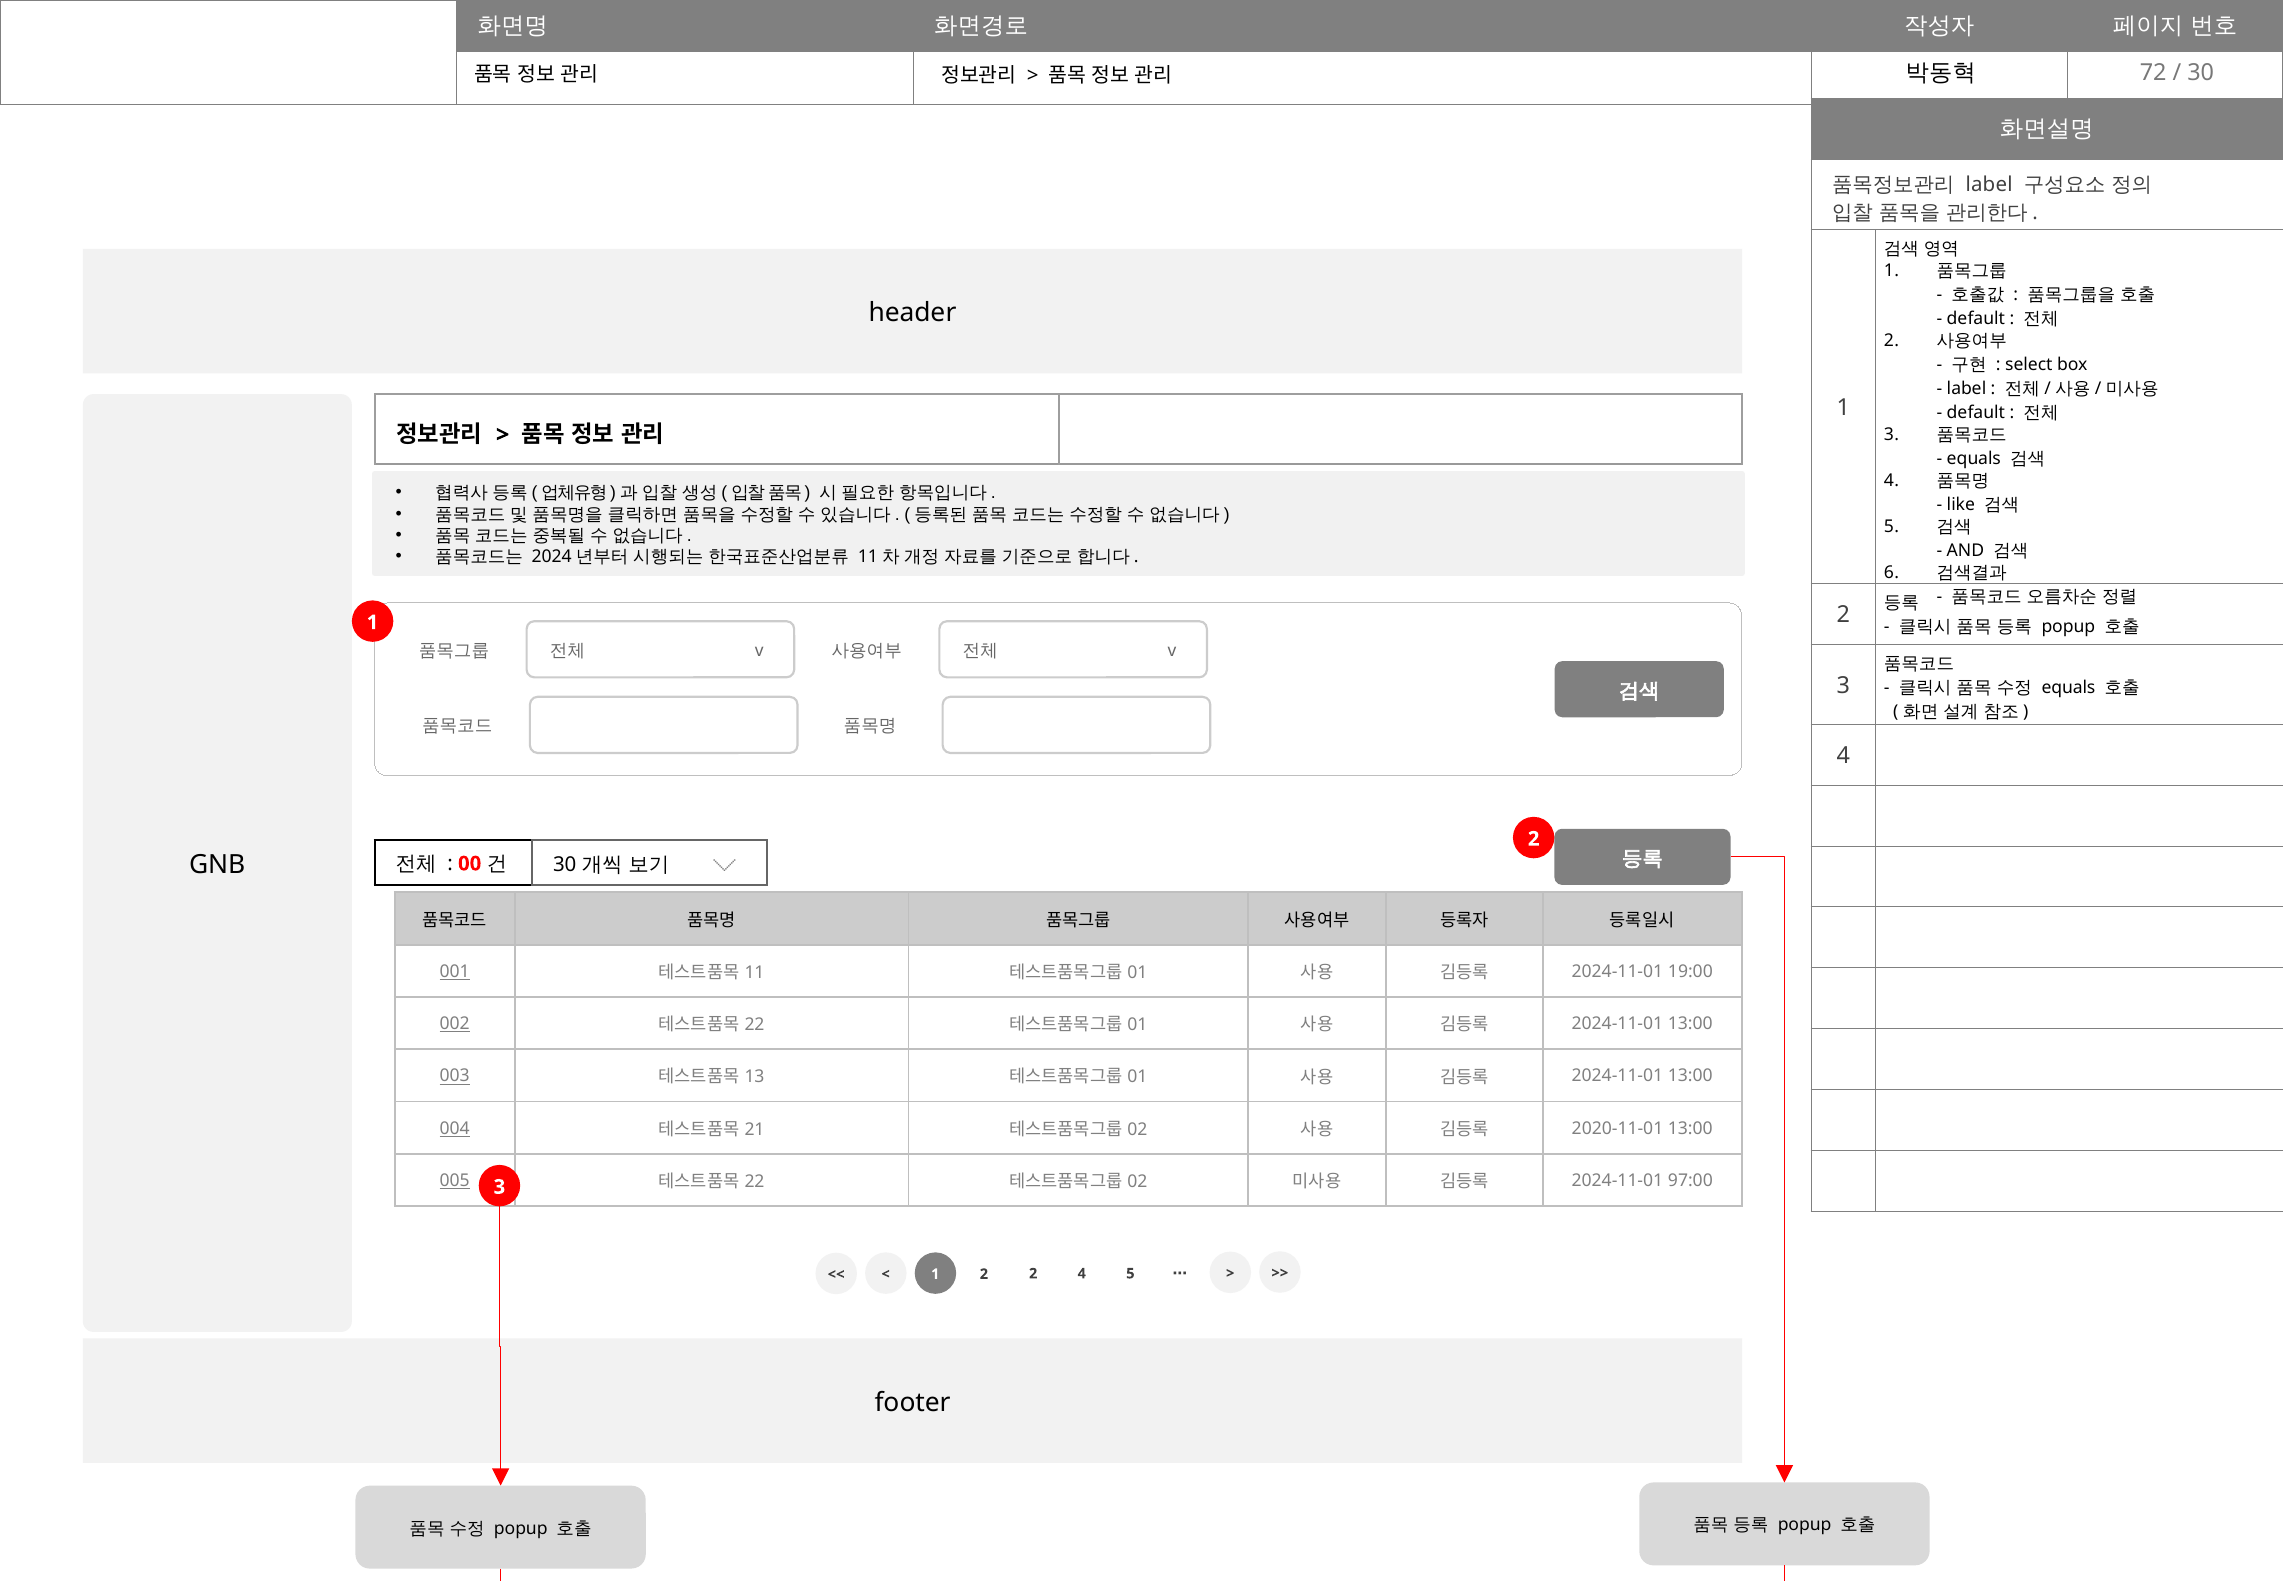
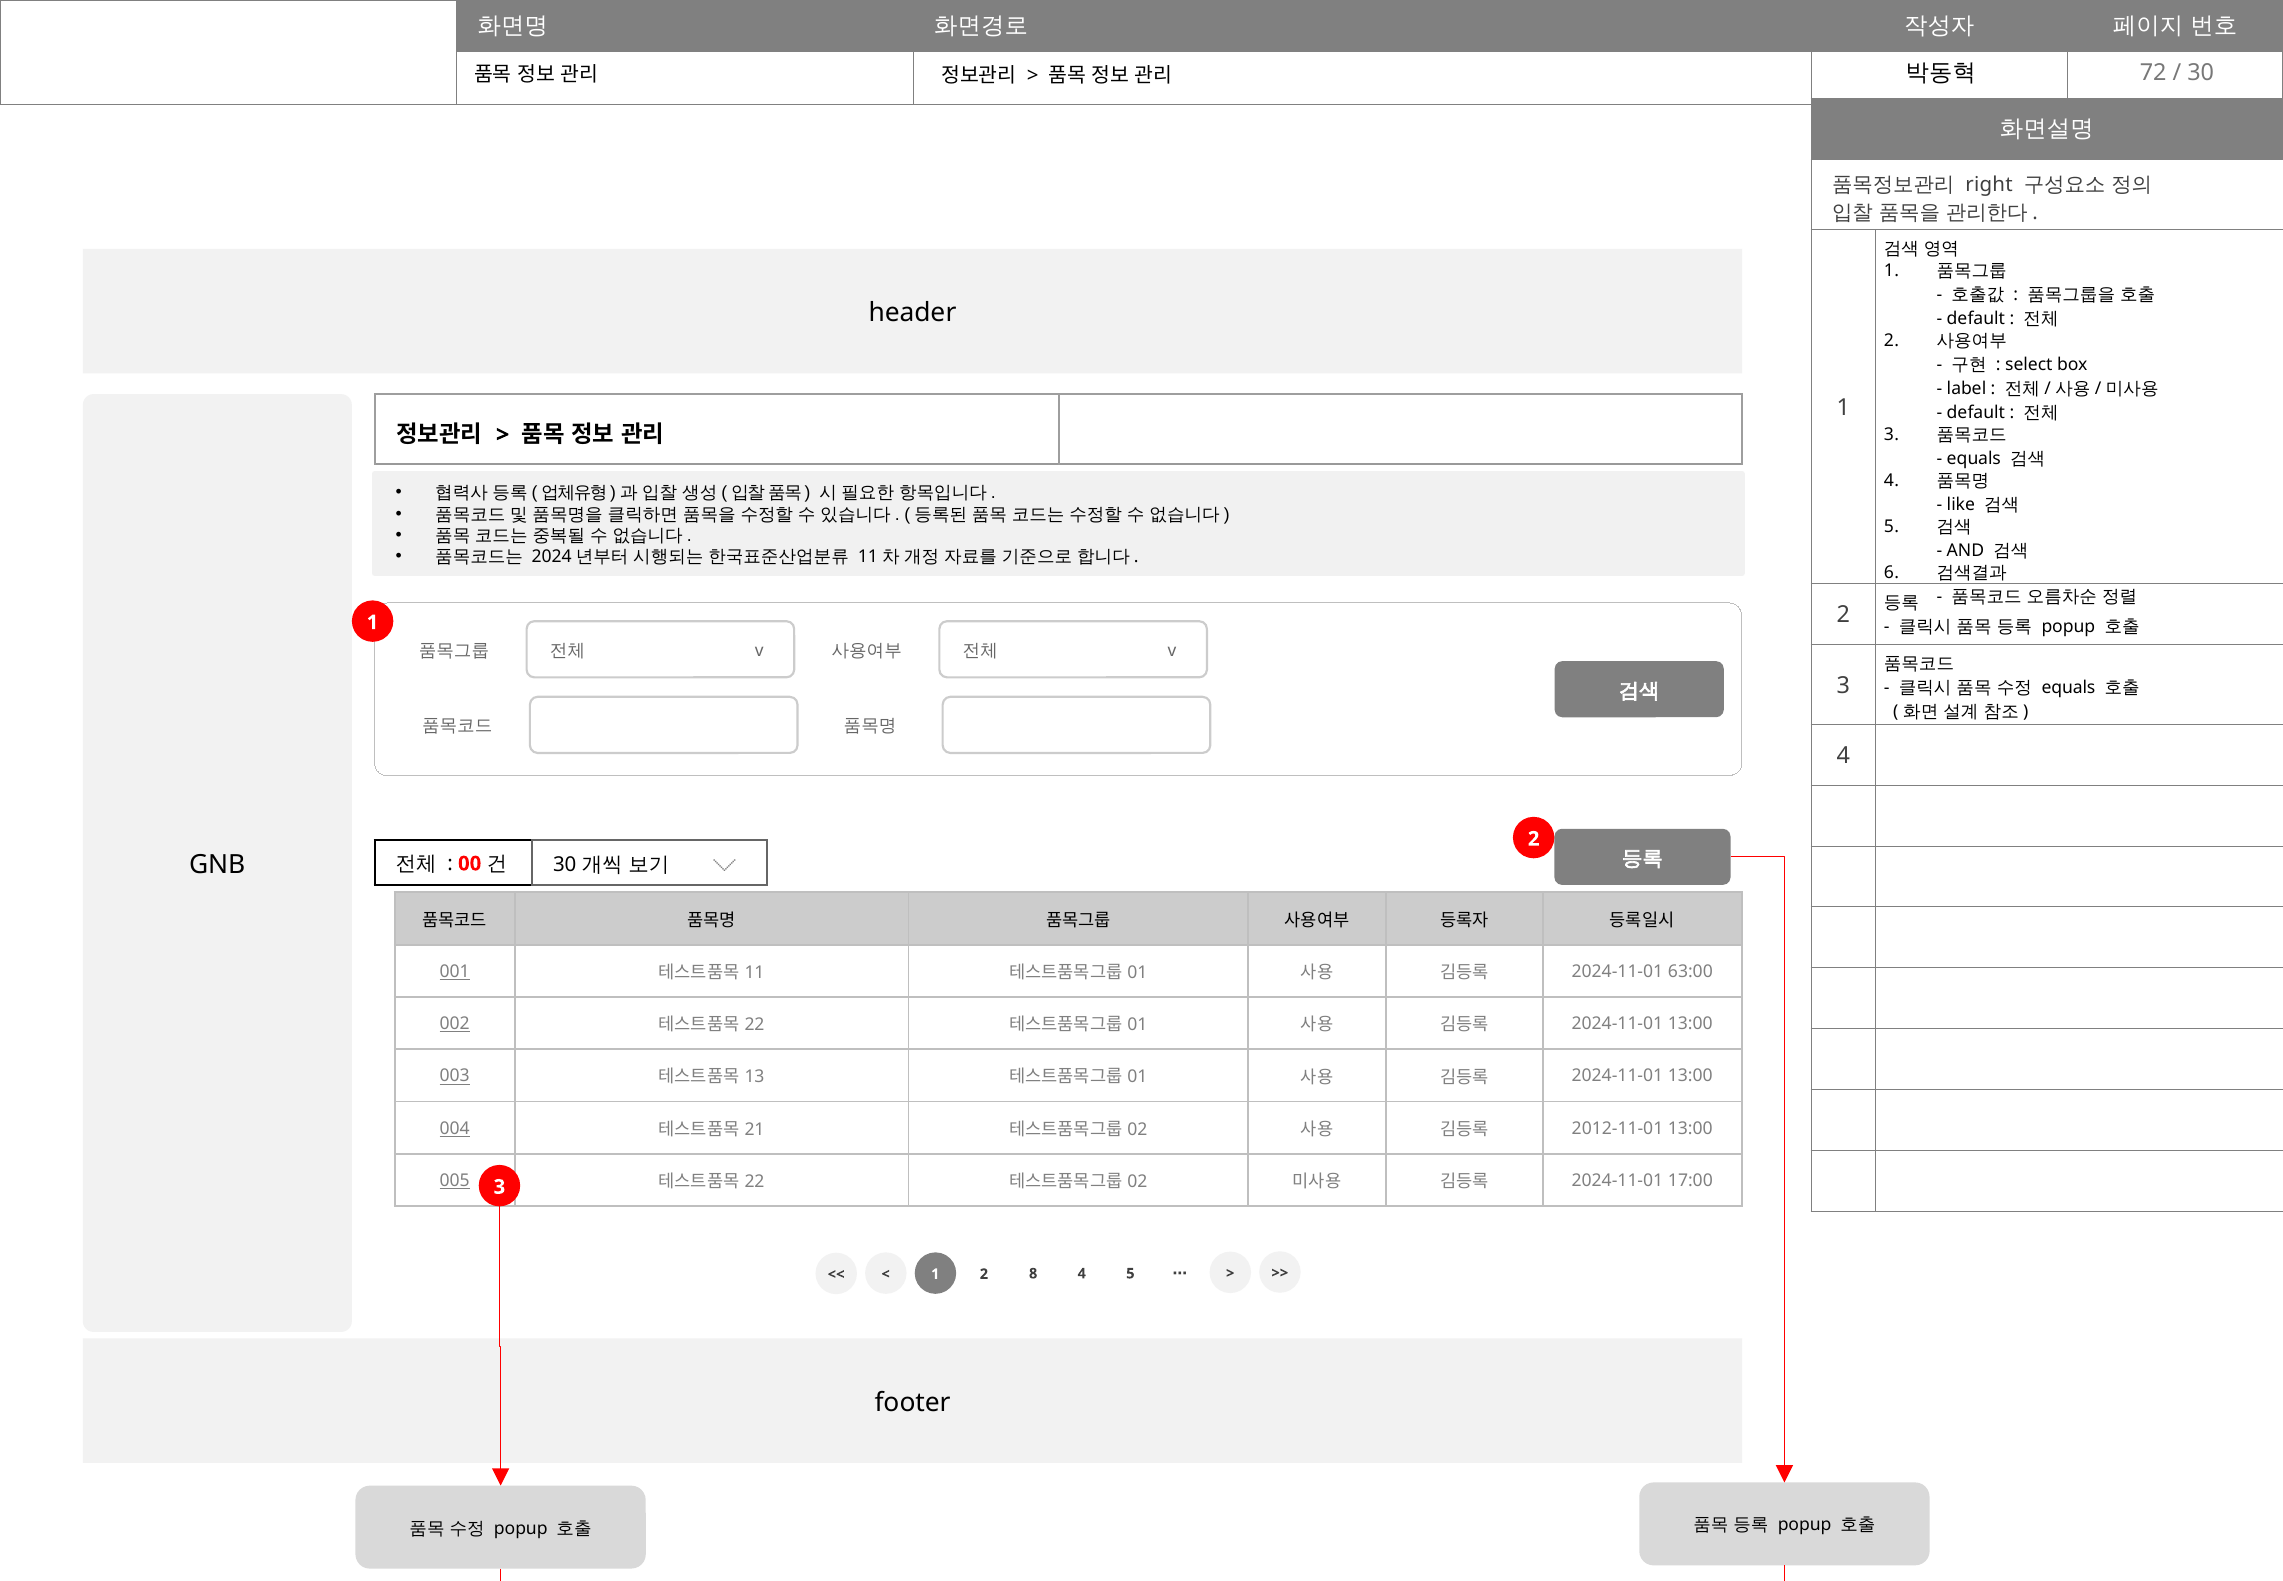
label: label -> right (1989, 185)
19:00: 19:00 -> 63:00 (1690, 971)
2020-11-01: 2020-11-01 -> 2012-11-01 (1618, 1128)
97:00: 97:00 -> 17:00 (1690, 1180)
2 2: 2 -> 8 (1033, 1273)
